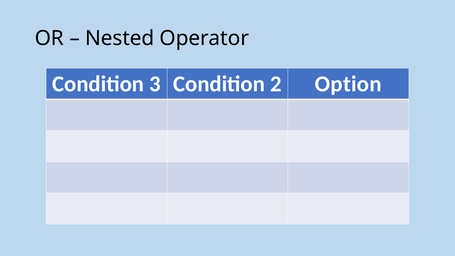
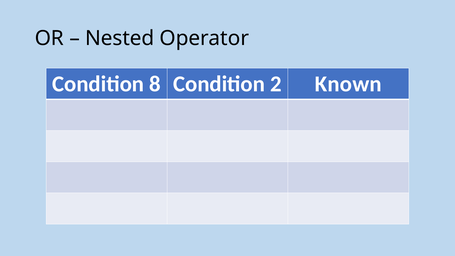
3: 3 -> 8 (155, 84)
Option: Option -> Known (348, 84)
